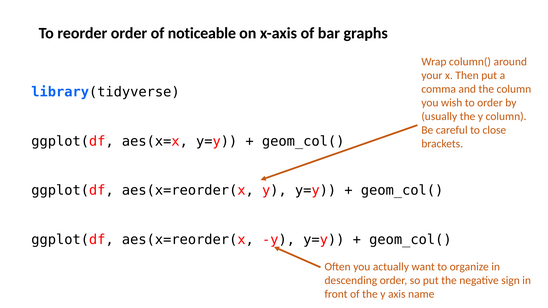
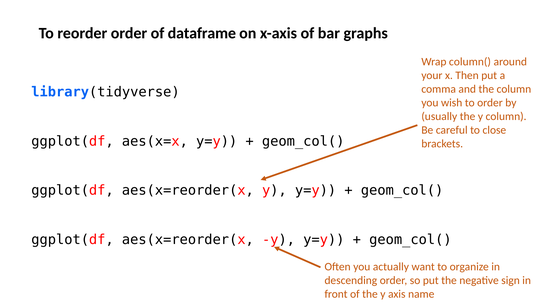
noticeable: noticeable -> dataframe (202, 33)
